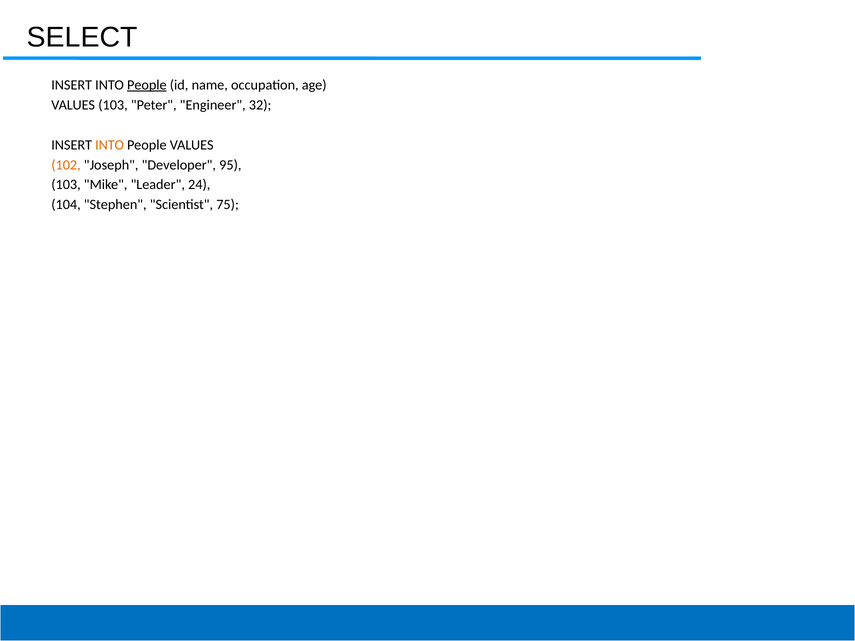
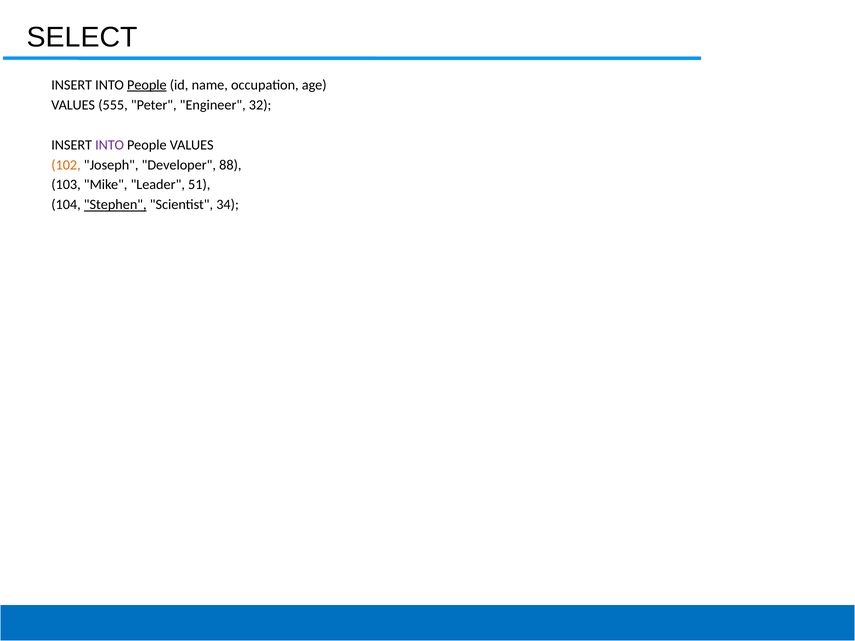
VALUES 103: 103 -> 555 (113, 105)
INTO colour: orange -> purple (110, 145)
95: 95 -> 88 (230, 165)
24: 24 -> 51 (199, 185)
Stephen underline: none -> present (115, 205)
75: 75 -> 34 (228, 205)
